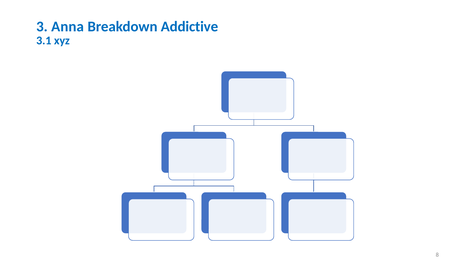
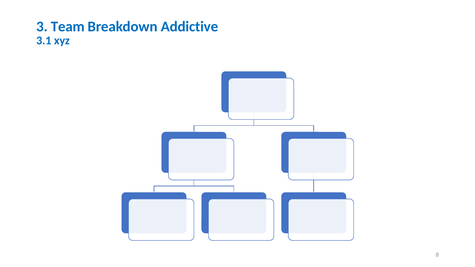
Anna: Anna -> Team (68, 27)
